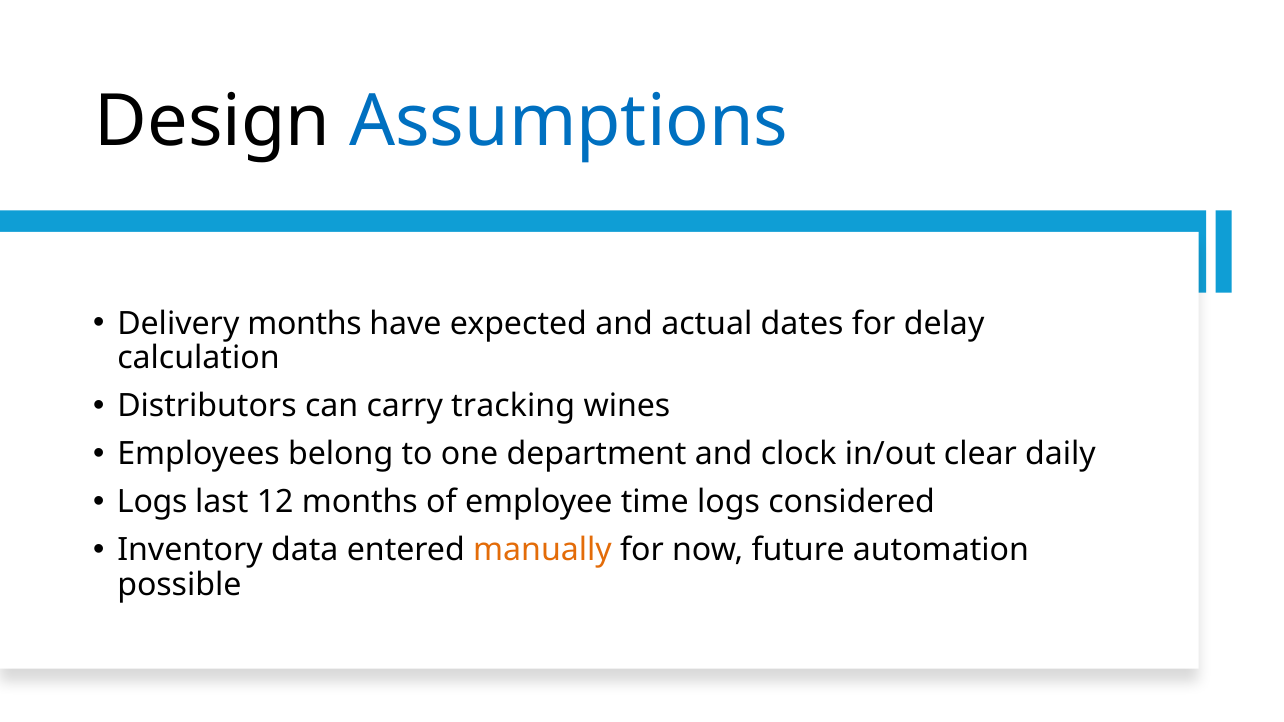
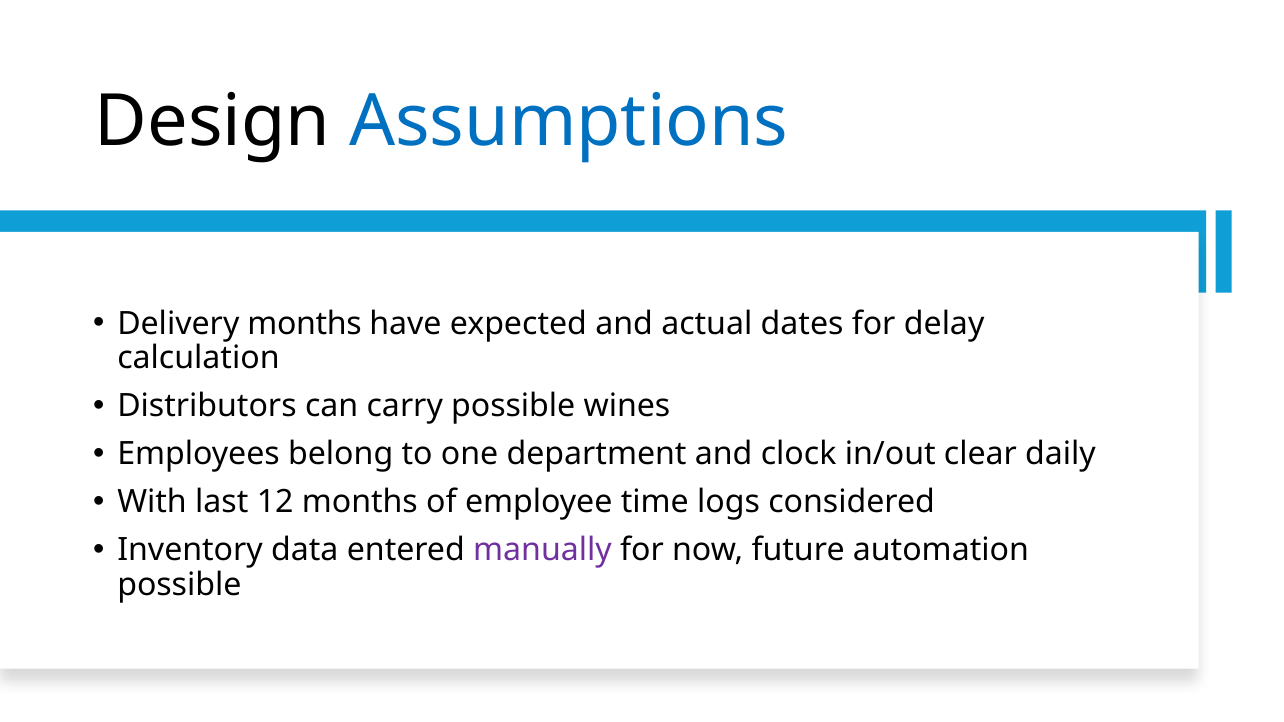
carry tracking: tracking -> possible (513, 406)
Logs: Logs -> With (152, 503)
manually colour: orange -> purple (542, 551)
